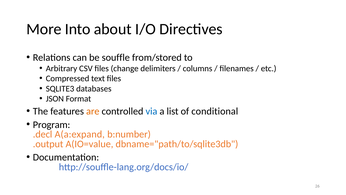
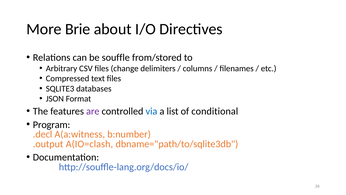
Into: Into -> Brie (78, 29)
are colour: orange -> purple (93, 111)
A(a:expand: A(a:expand -> A(a:witness (80, 134)
A(IO=value: A(IO=value -> A(IO=clash (89, 144)
